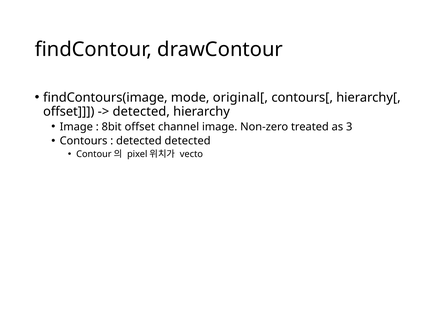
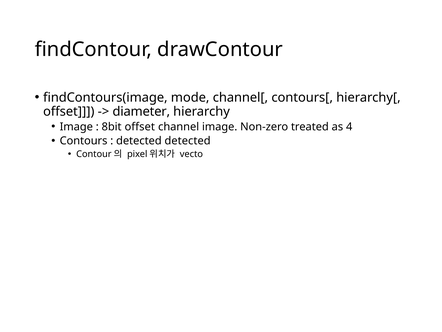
original[: original[ -> channel[ (240, 97)
detected: detected -> diameter (141, 111)
3: 3 -> 4 (349, 126)
